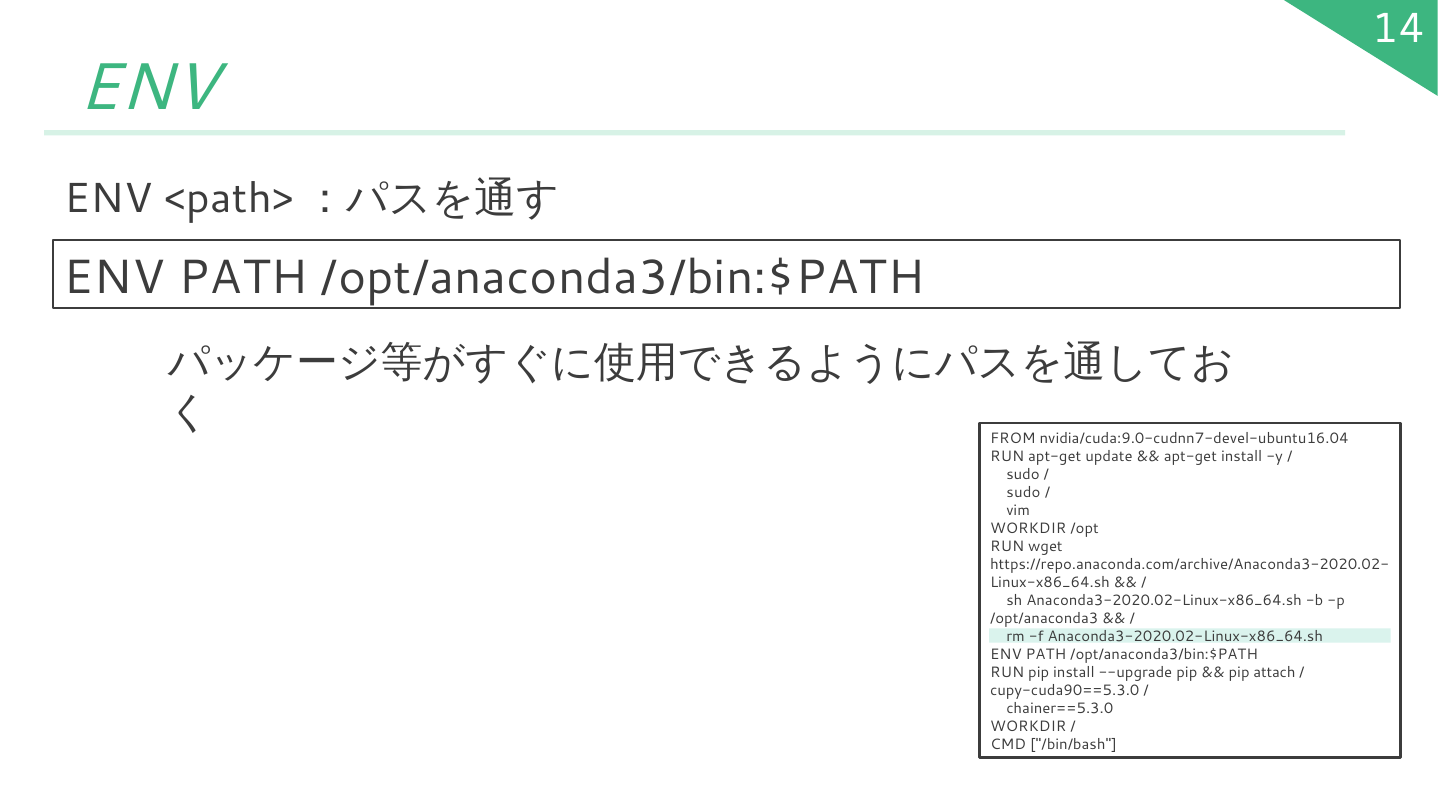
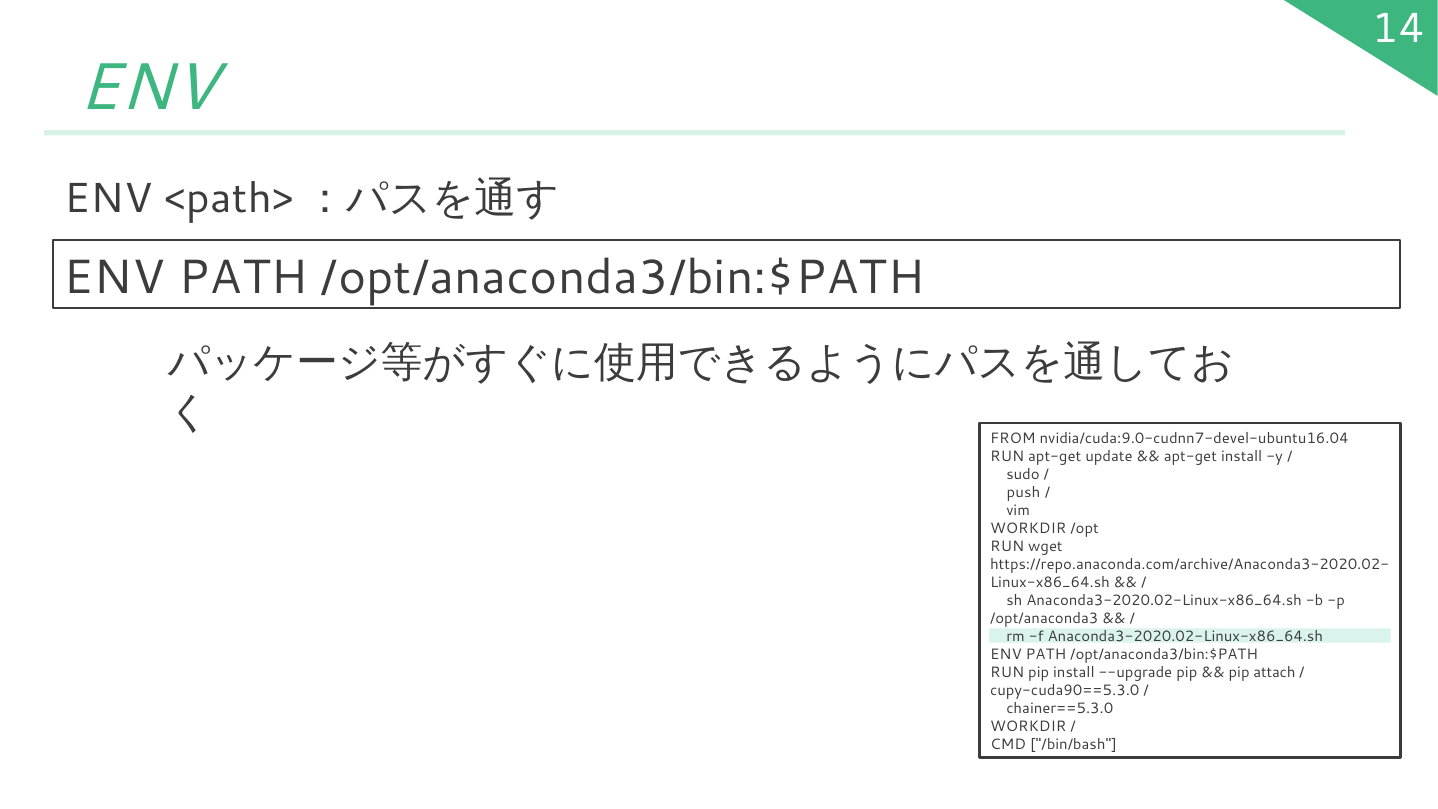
sudo: sudo -> push (1023, 492)
